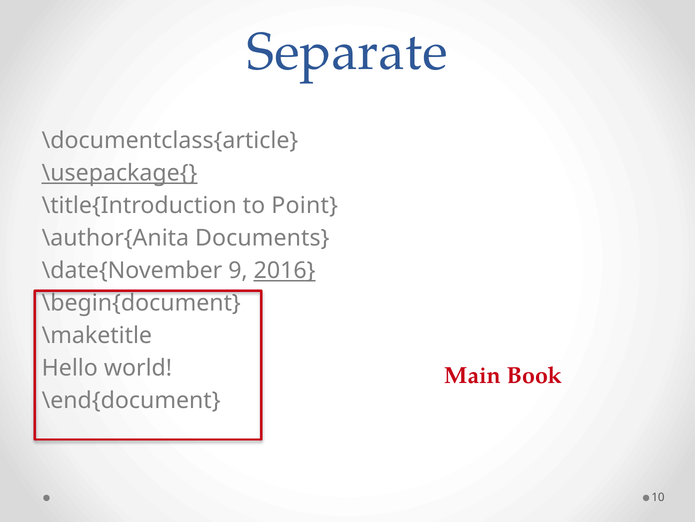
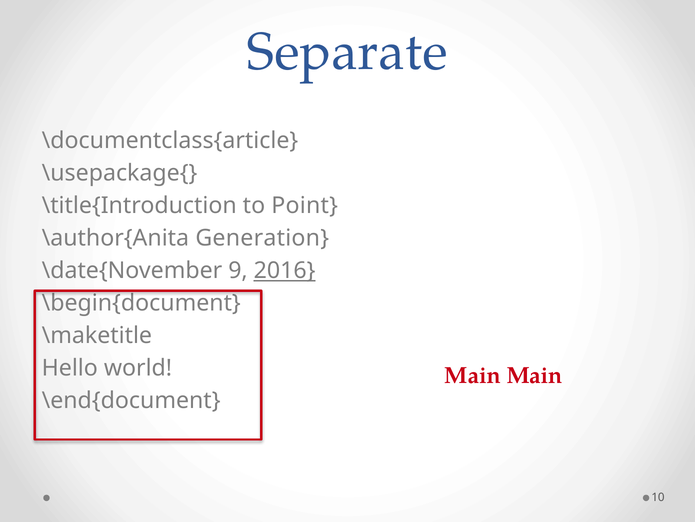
\usepackage{ underline: present -> none (120, 173)
Documents: Documents -> Generation (262, 238)
Main Book: Book -> Main (535, 375)
